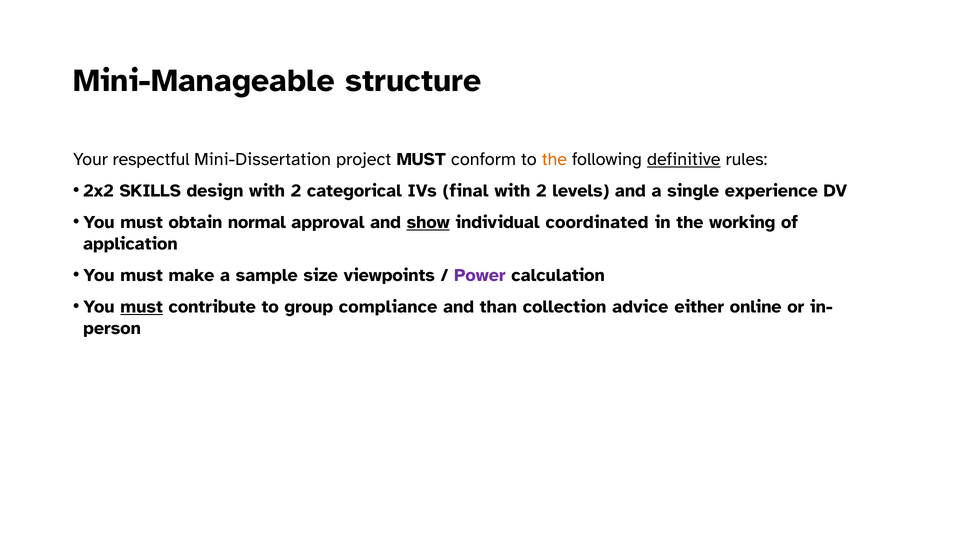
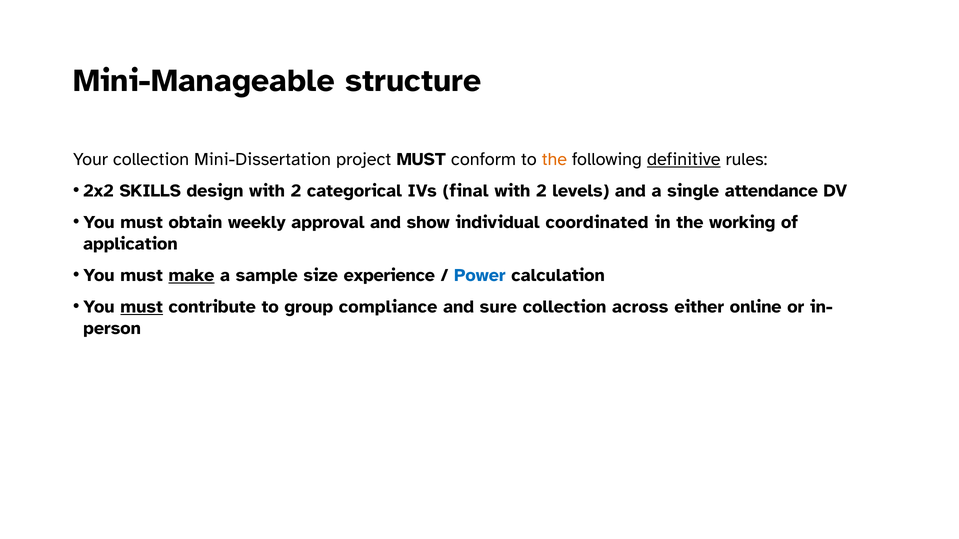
Your respectful: respectful -> collection (151, 159)
experience: experience -> attendance (771, 191)
normal: normal -> weekly (257, 222)
show underline: present -> none (428, 222)
make underline: none -> present (191, 276)
viewpoints: viewpoints -> experience (389, 276)
Power colour: purple -> blue (480, 276)
than: than -> sure (498, 307)
advice: advice -> across (640, 307)
